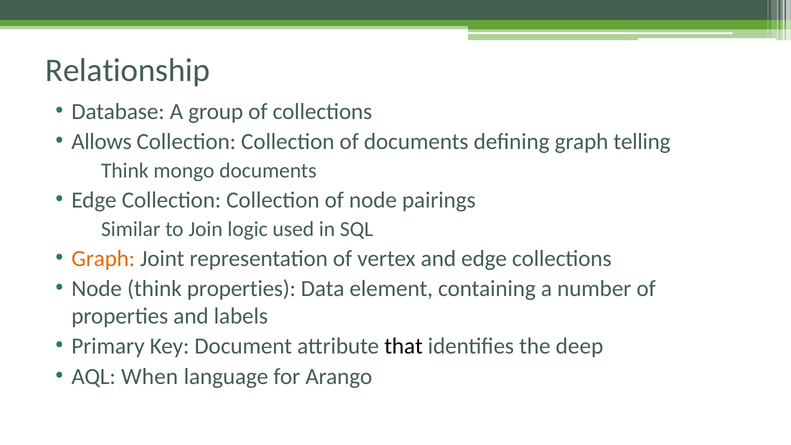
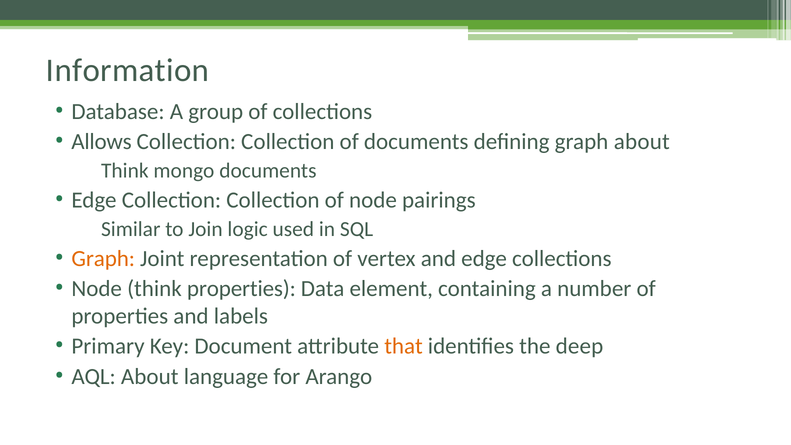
Relationship: Relationship -> Information (128, 70)
graph telling: telling -> about (642, 142)
that colour: black -> orange (404, 346)
AQL When: When -> About (150, 376)
